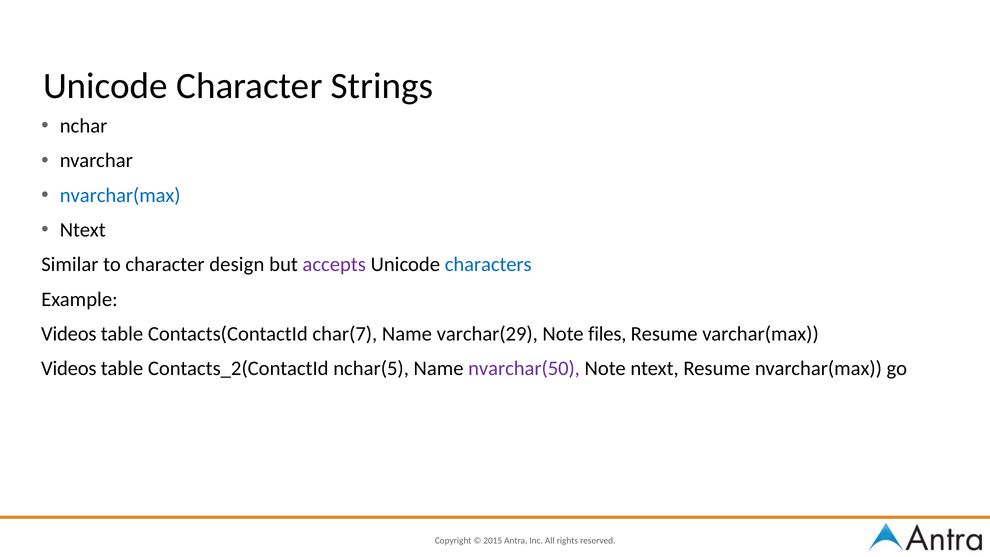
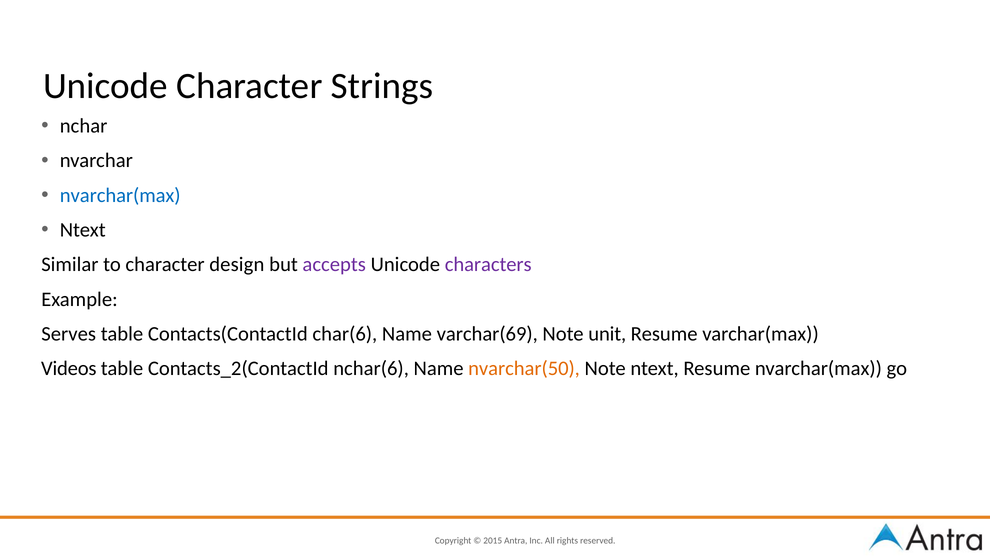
characters colour: blue -> purple (488, 265)
Videos: Videos -> Serves (69, 334)
char(7: char(7 -> char(6 (345, 334)
varchar(29: varchar(29 -> varchar(69 (487, 334)
files: files -> unit (607, 334)
nchar(5: nchar(5 -> nchar(6 (371, 369)
nvarchar(50 colour: purple -> orange (524, 369)
